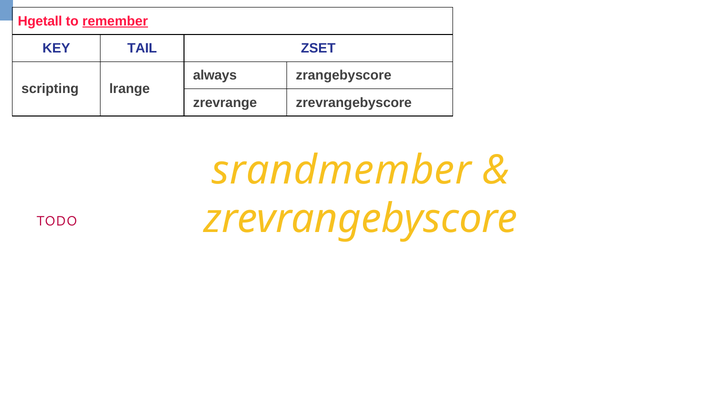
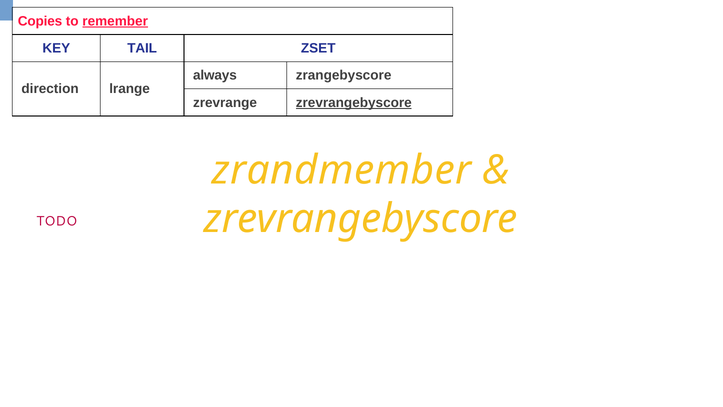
Hgetall: Hgetall -> Copies (40, 21)
scripting: scripting -> direction (50, 89)
zrevrangebyscore underline: none -> present (354, 103)
srandmember: srandmember -> zrandmember (342, 170)
